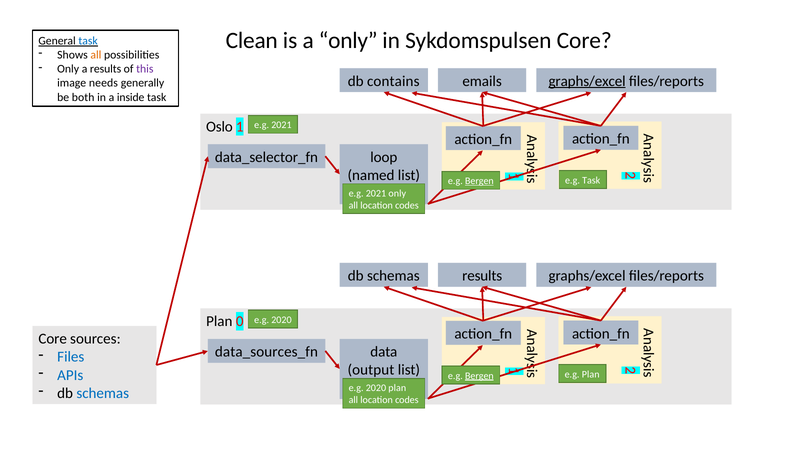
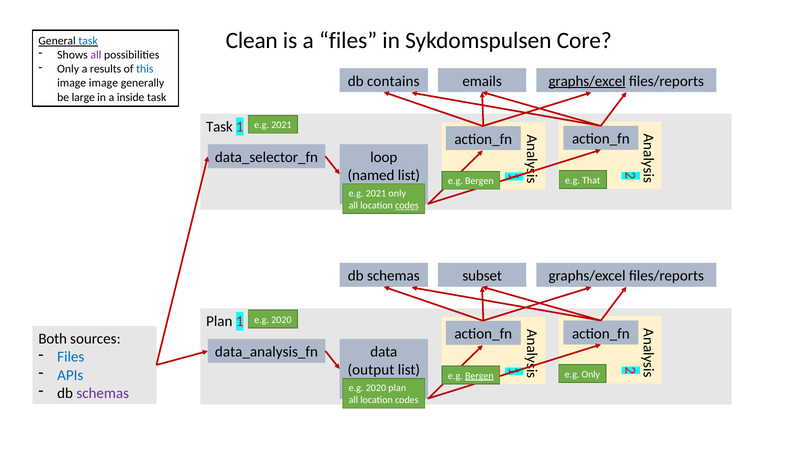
a only: only -> files (348, 40)
all colour: orange -> purple (96, 55)
this colour: purple -> blue (145, 69)
image needs: needs -> image (103, 83)
both: both -> large (83, 97)
Oslo: Oslo -> Task (219, 127)
e.g Task: Task -> That (591, 180)
Bergen underline: present -> none (479, 181)
codes underline: none -> present (407, 205)
schemas results: results -> subset (482, 276)
Plan 0: 0 -> 1 (240, 321)
Core: Core -> Both (53, 339)
data_sources_fn: data_sources_fn -> data_analysis_fn (266, 352)
e.g Plan: Plan -> Only (591, 374)
schemas colour: blue -> purple (103, 393)
